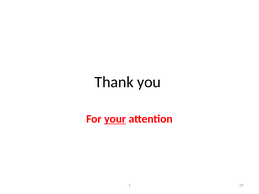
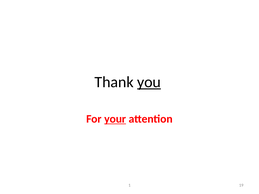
you underline: none -> present (149, 82)
